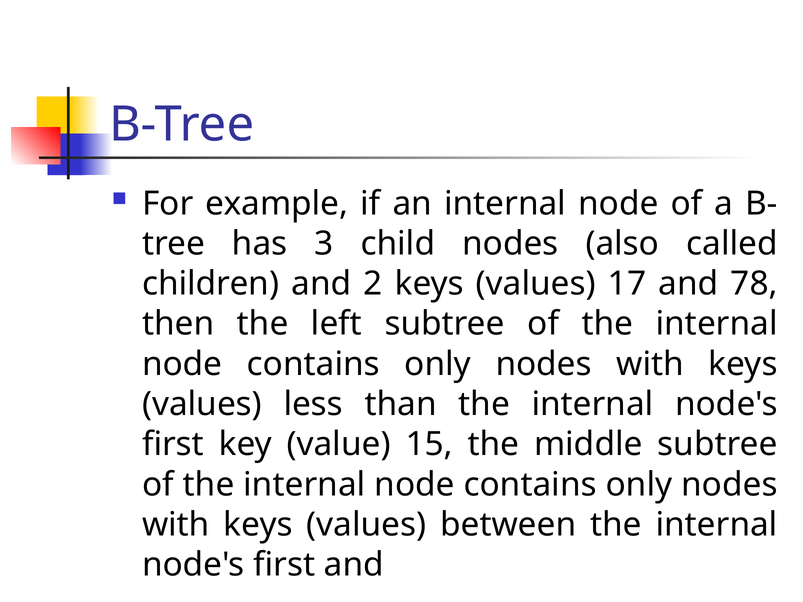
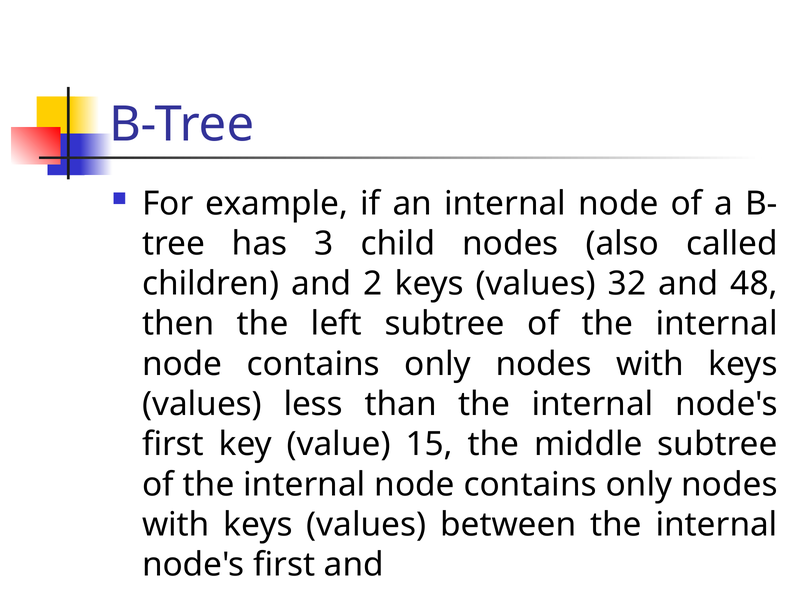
17: 17 -> 32 (627, 284)
78: 78 -> 48 (754, 284)
